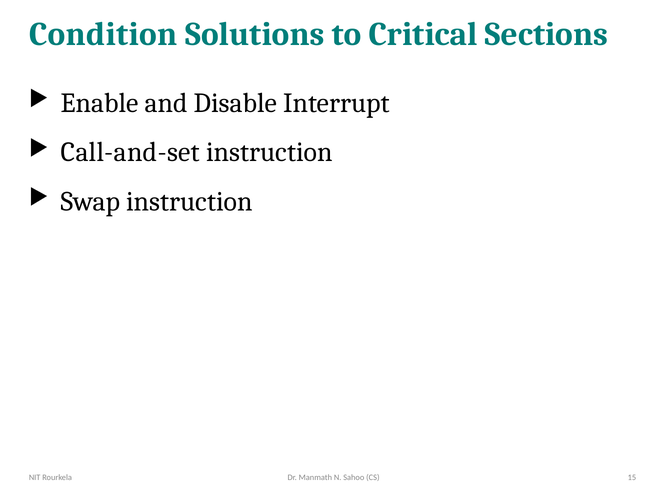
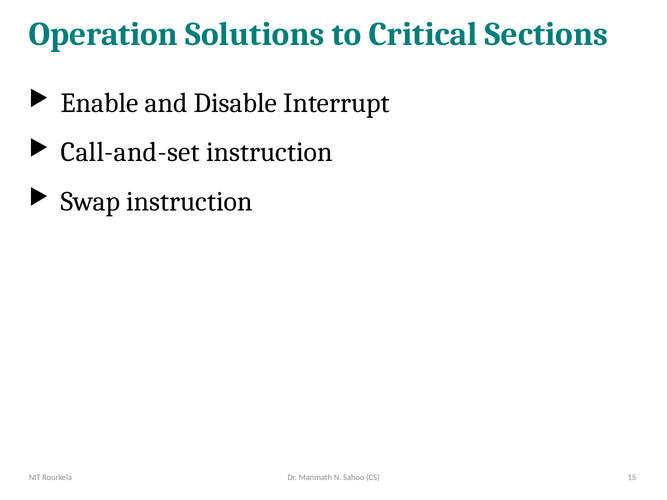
Condition: Condition -> Operation (103, 34)
